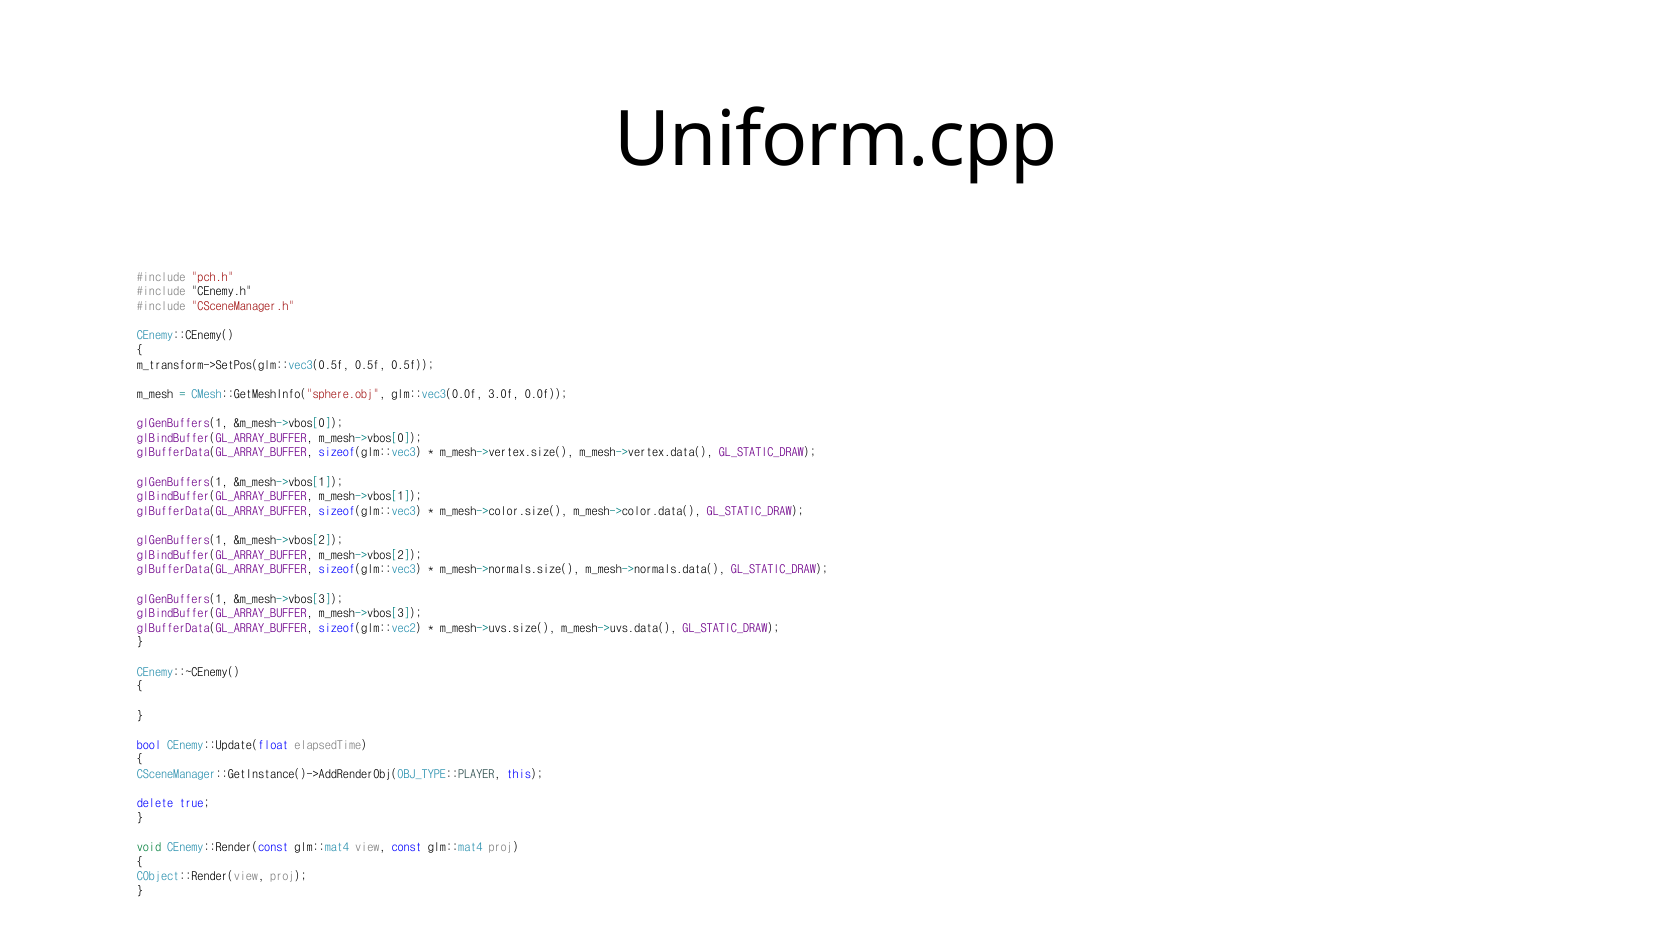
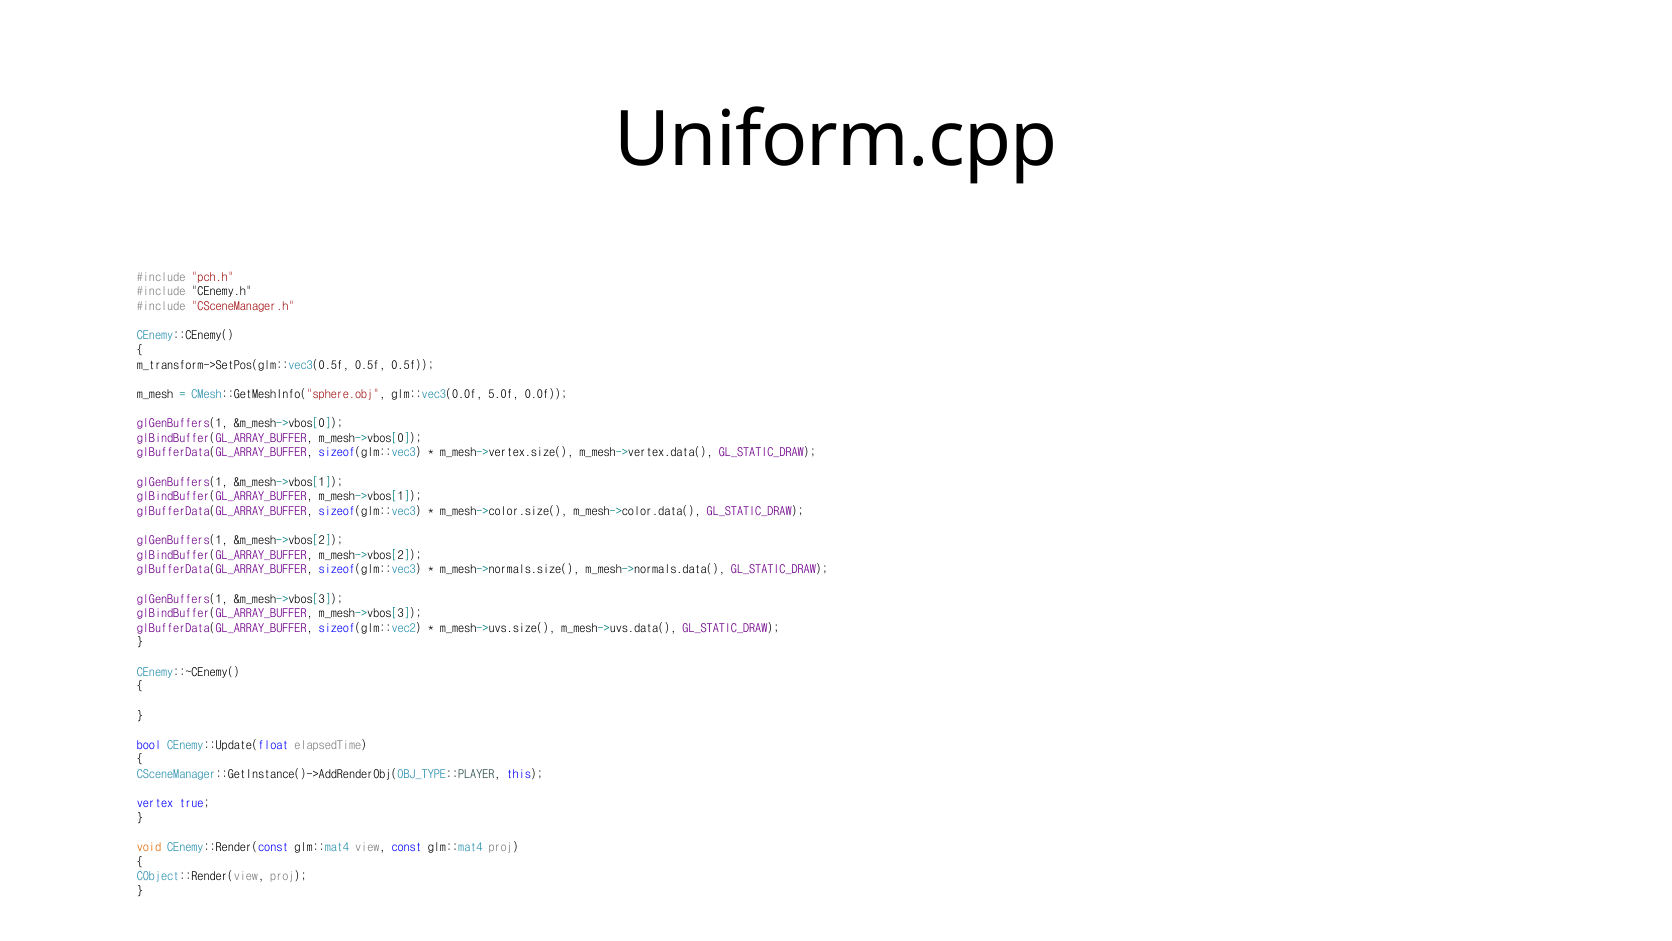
3.0f: 3.0f -> 5.0f (504, 394)
delete: delete -> vertex (155, 803)
void colour: green -> orange (149, 847)
